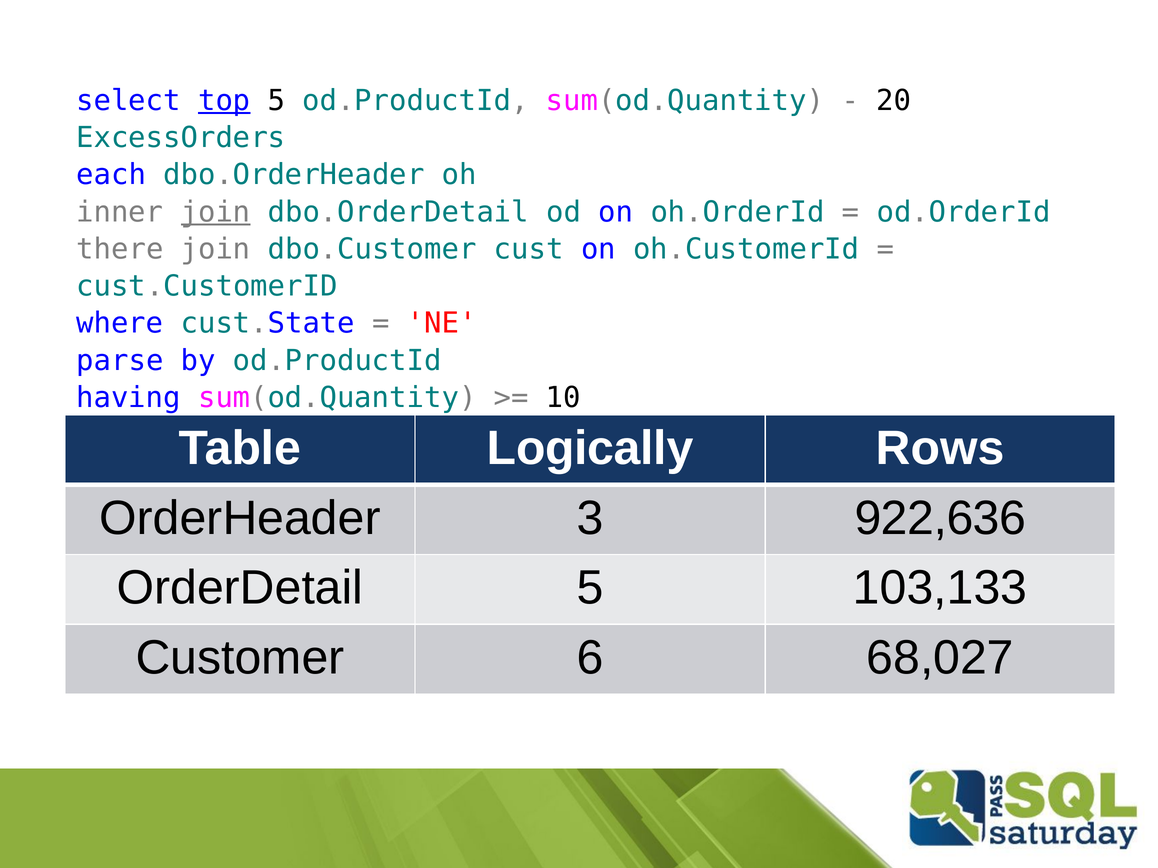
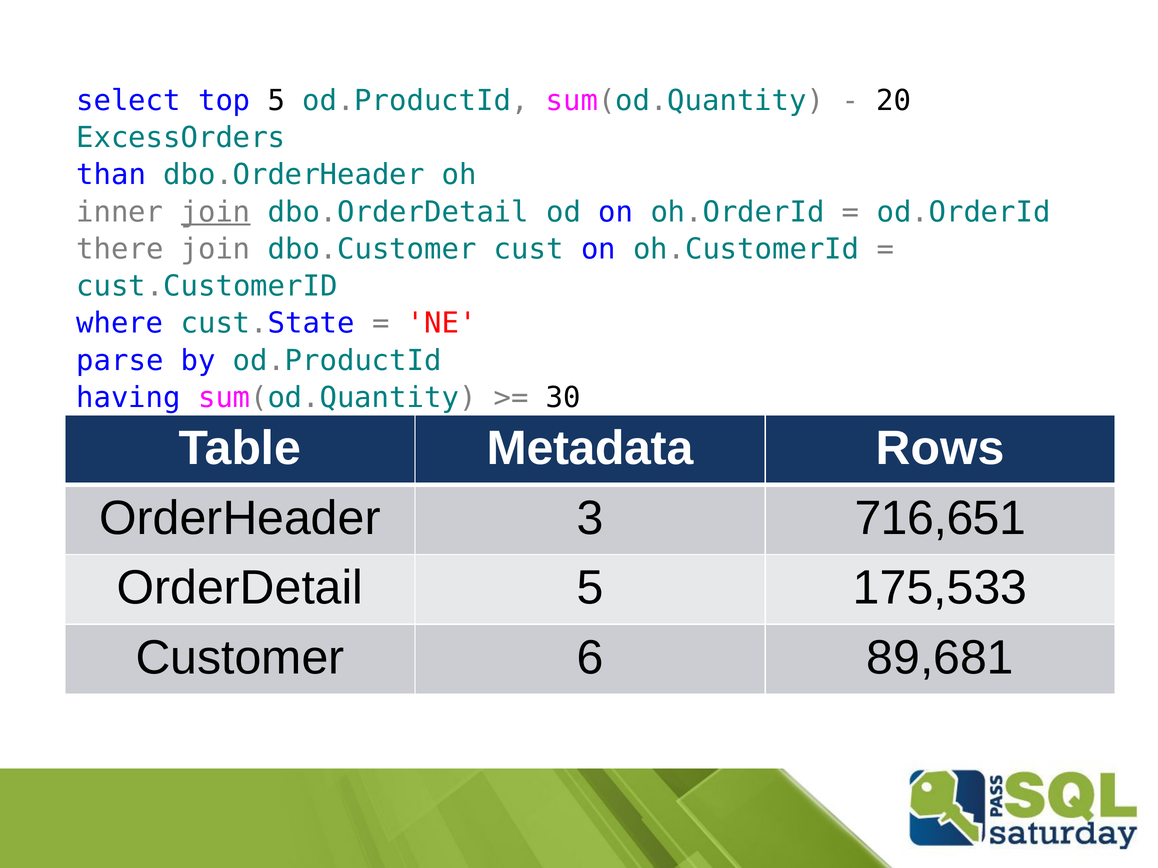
top underline: present -> none (224, 101)
each: each -> than (111, 175)
10: 10 -> 30 (563, 398)
Logically: Logically -> Metadata (590, 449)
922,636: 922,636 -> 716,651 (940, 518)
103,133: 103,133 -> 175,533 (940, 588)
68,027: 68,027 -> 89,681 (940, 658)
